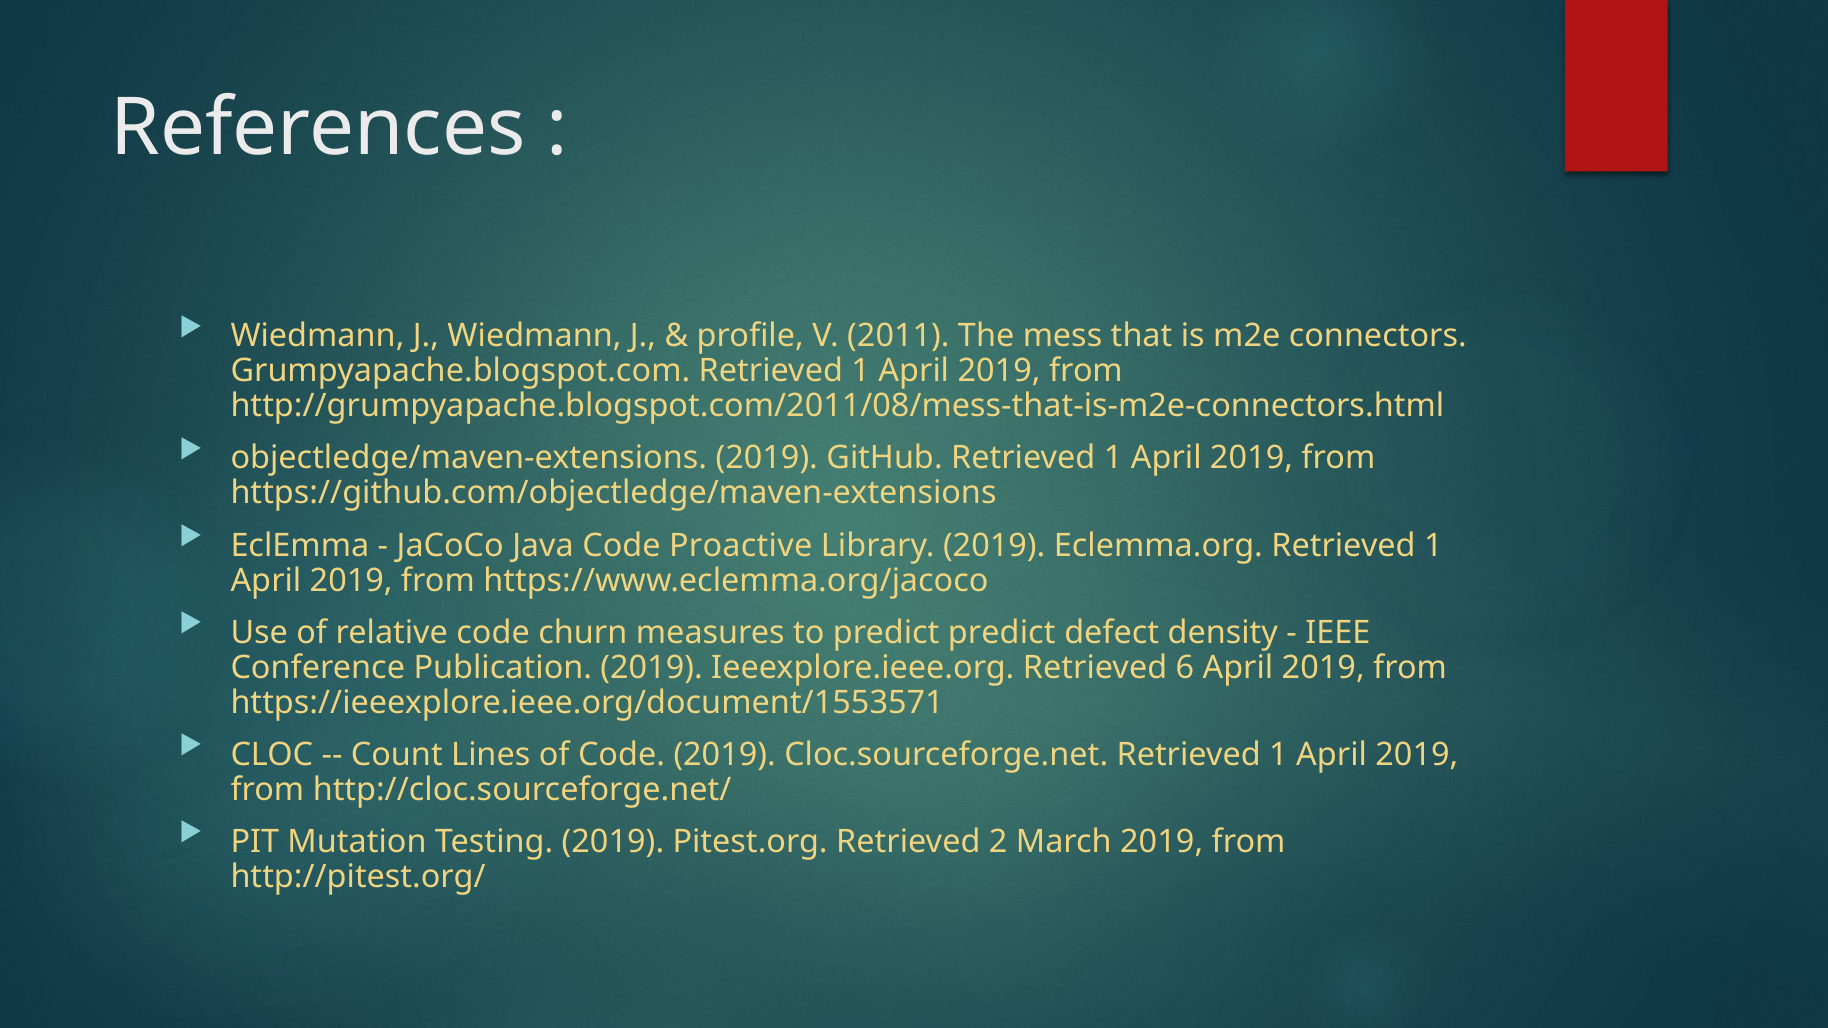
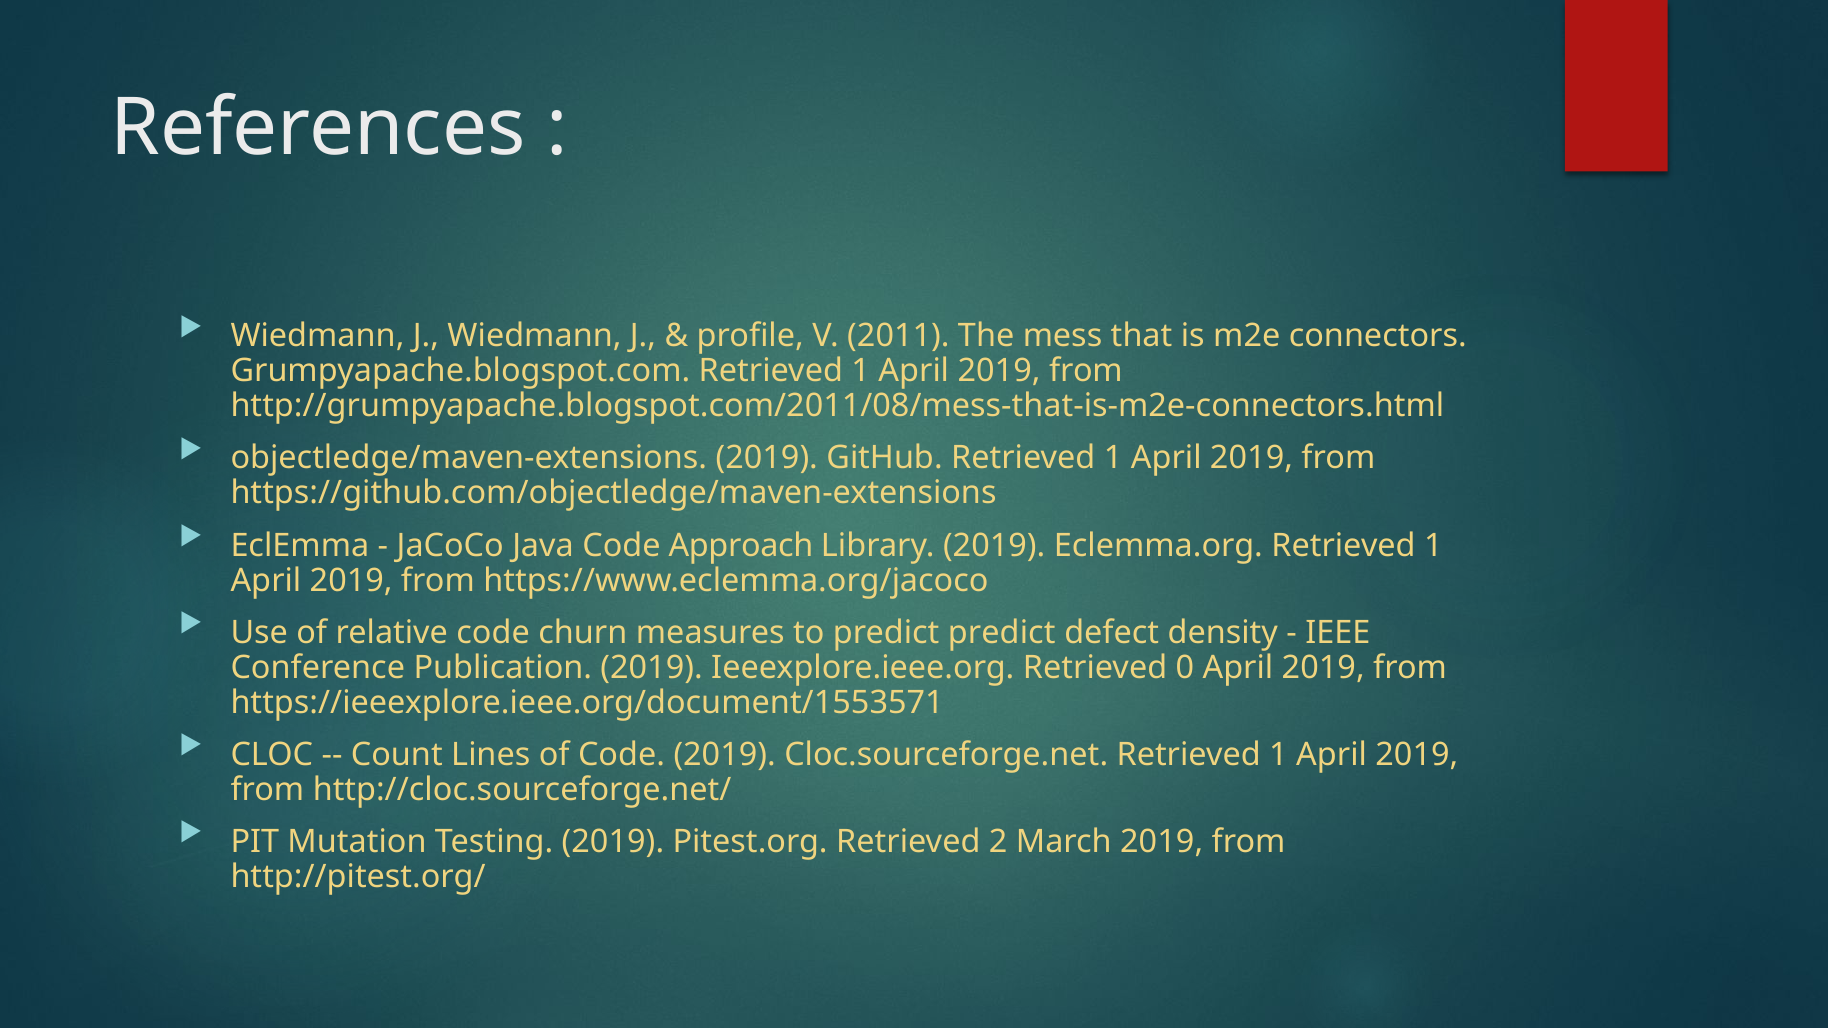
Proactive: Proactive -> Approach (741, 545)
6: 6 -> 0 (1185, 668)
